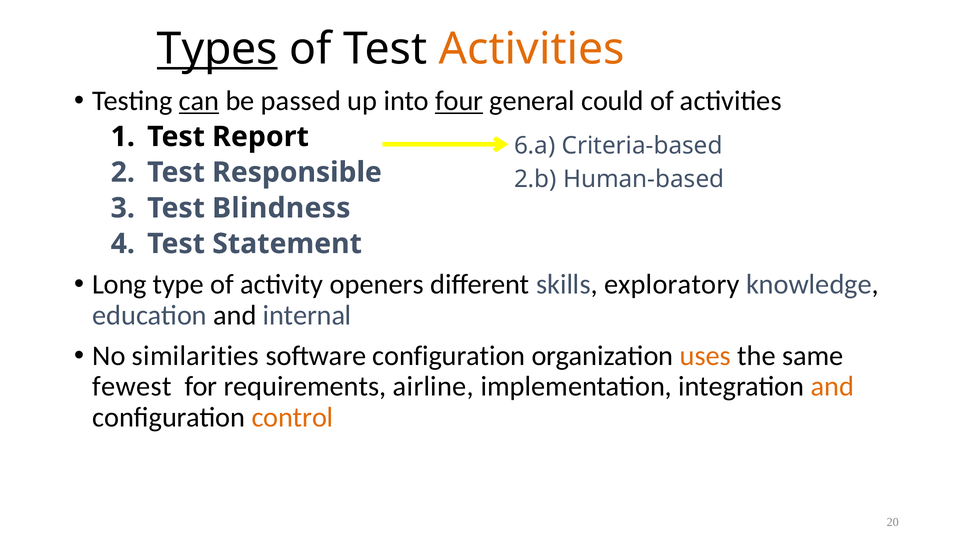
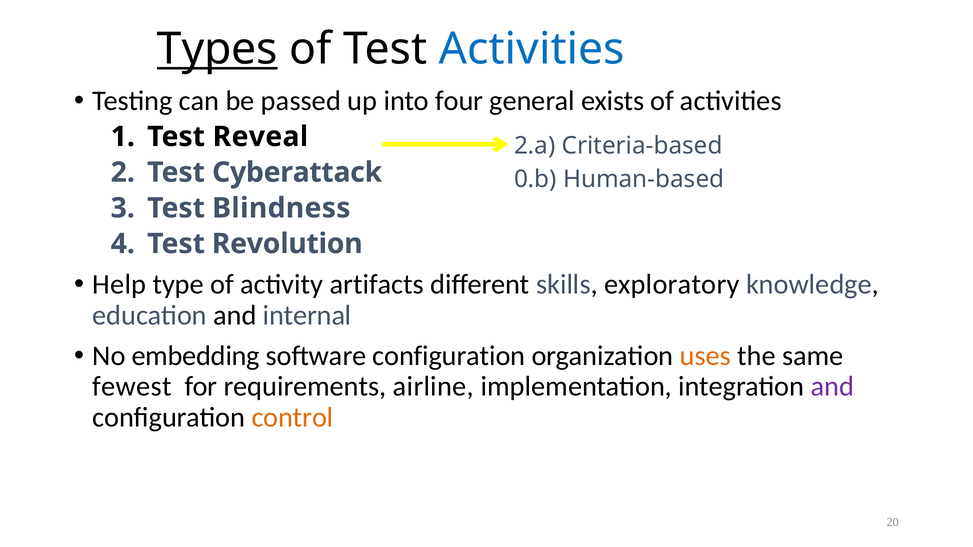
Activities colour: orange -> blue (532, 49)
can underline: present -> none (199, 101)
four underline: present -> none (459, 101)
could: could -> exists (613, 101)
Report: Report -> Reveal (260, 137)
6.a: 6.a -> 2.a (535, 146)
Responsible: Responsible -> Cyberattack (297, 172)
2.b: 2.b -> 0.b (535, 179)
Statement: Statement -> Revolution (287, 244)
Long: Long -> Help (119, 285)
openers: openers -> artifacts (377, 285)
similarities: similarities -> embedding (196, 356)
and colour: orange -> purple (832, 387)
